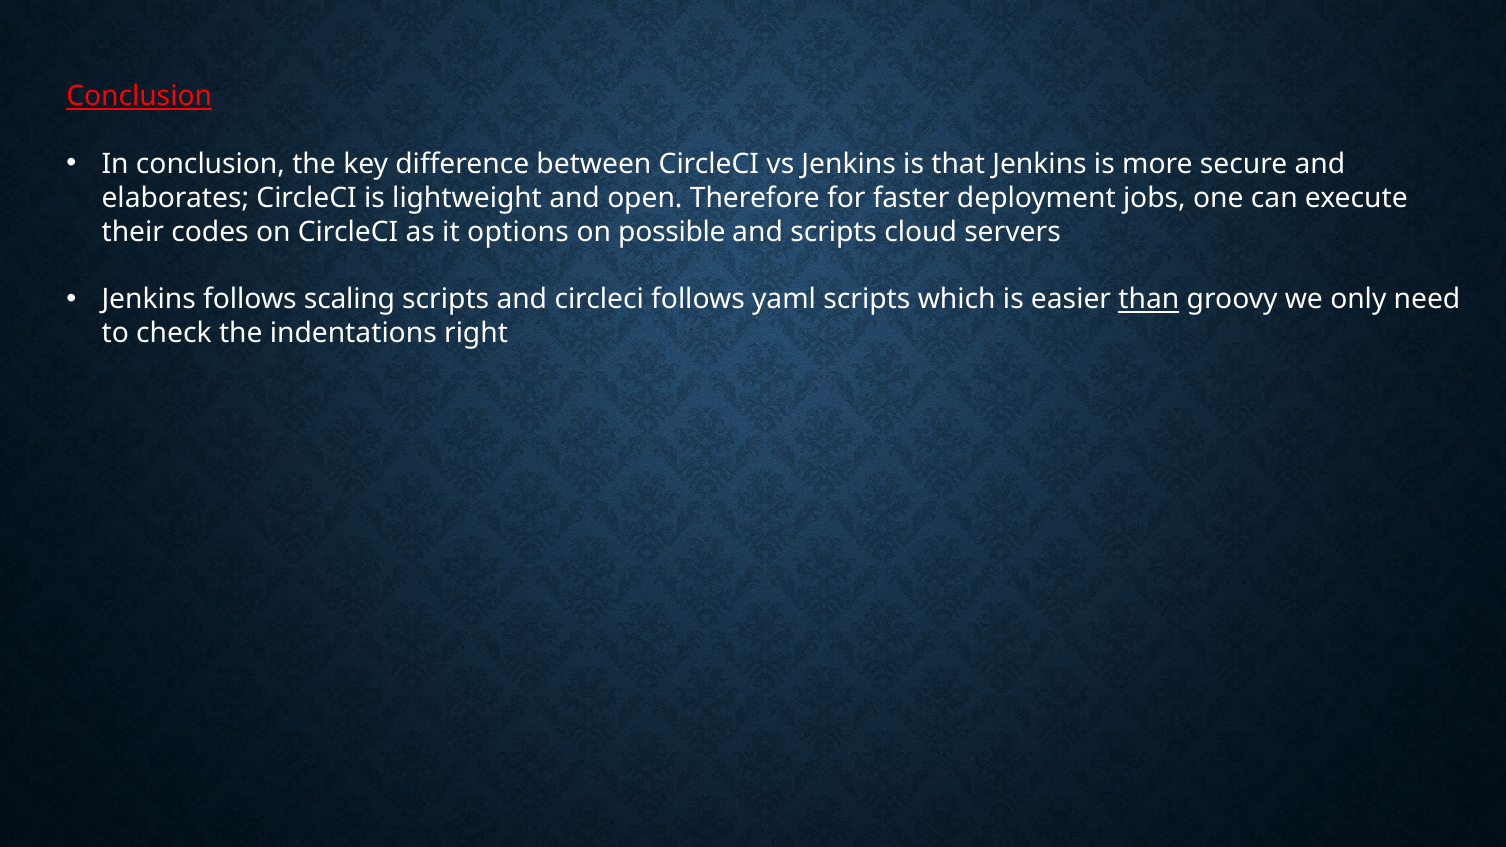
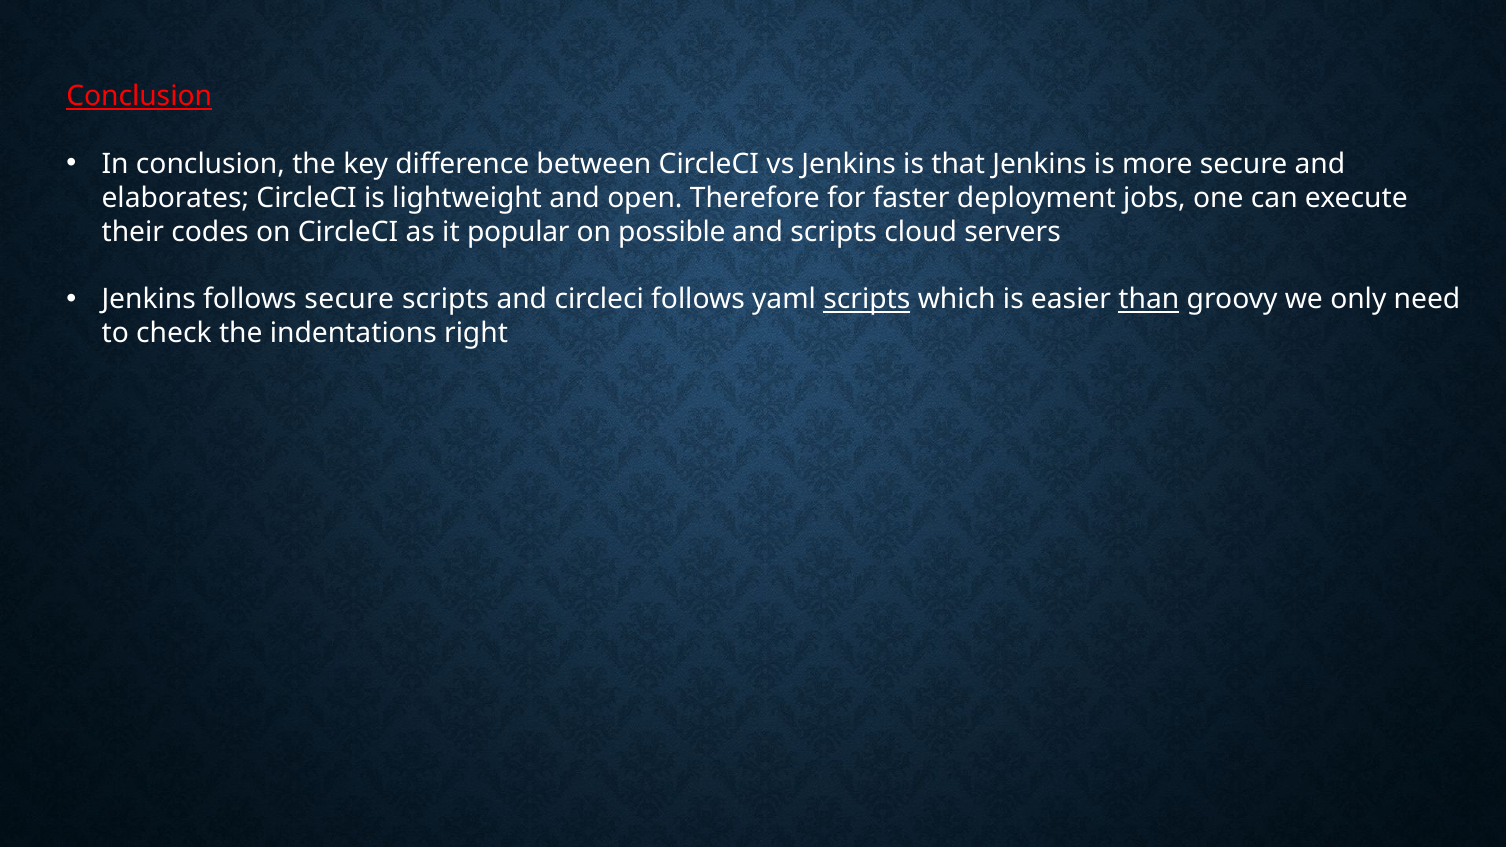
options: options -> popular (518, 232)
follows scaling: scaling -> secure (349, 300)
scripts underline: none -> present (867, 300)
